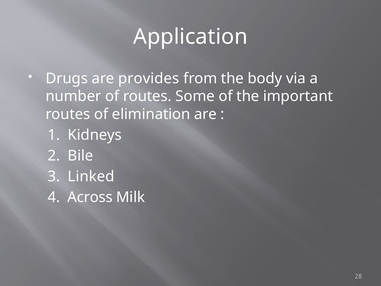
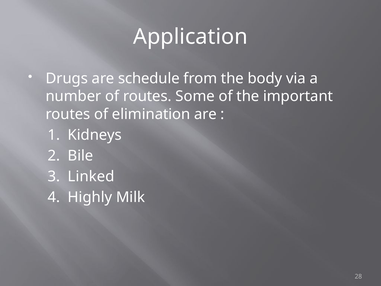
provides: provides -> schedule (149, 78)
Across: Across -> Highly (90, 197)
